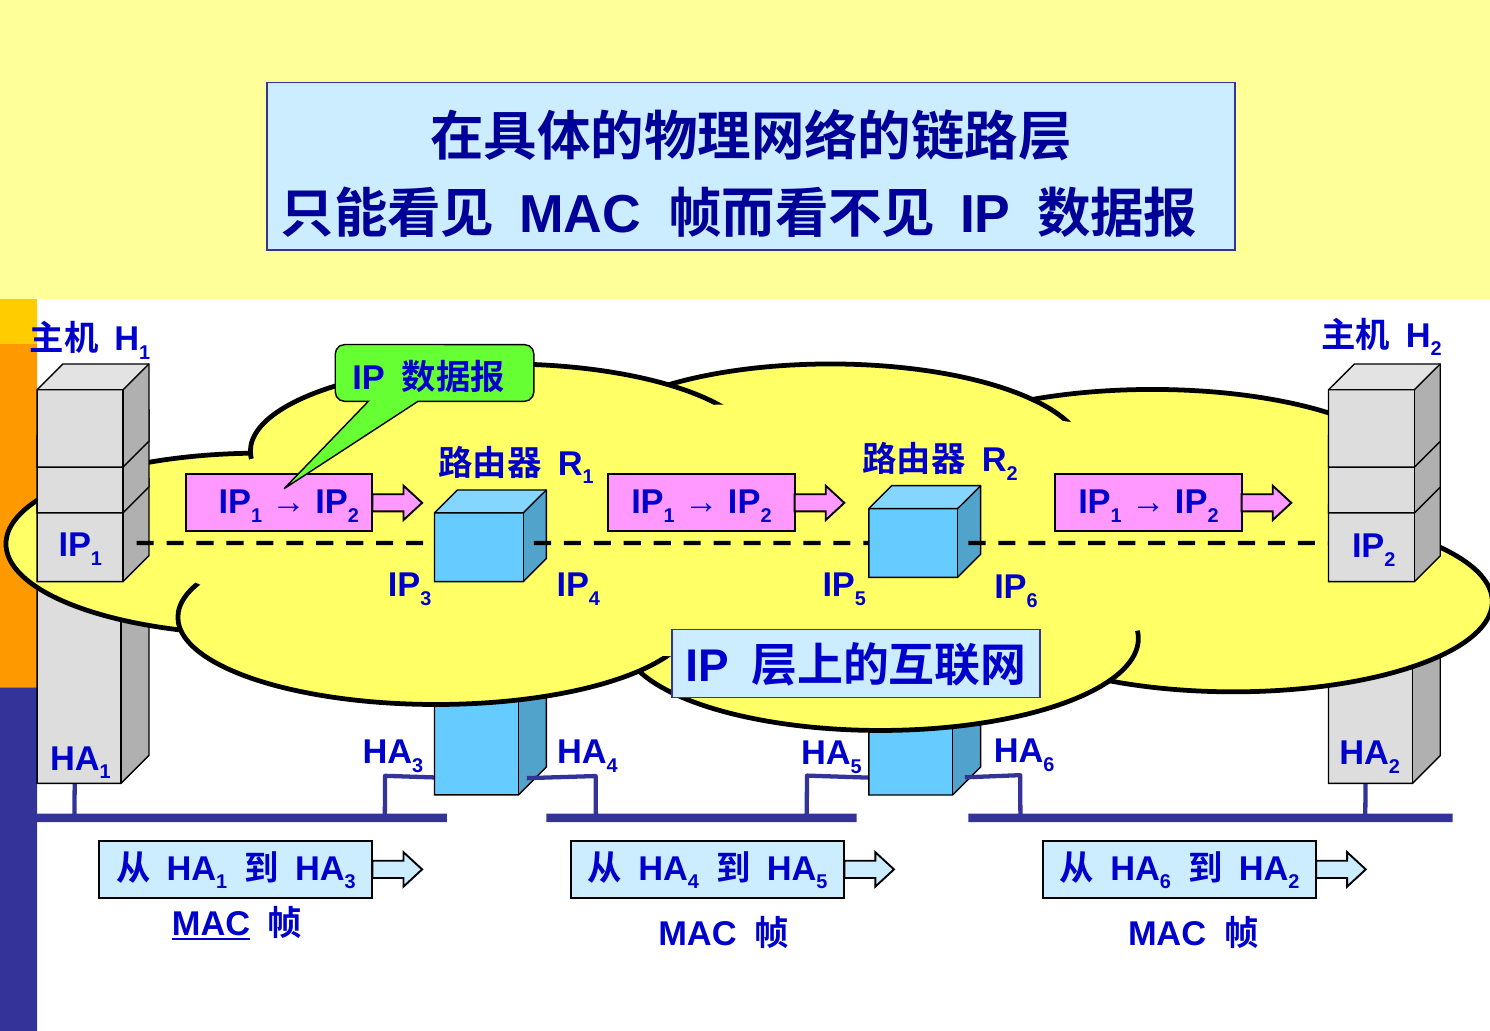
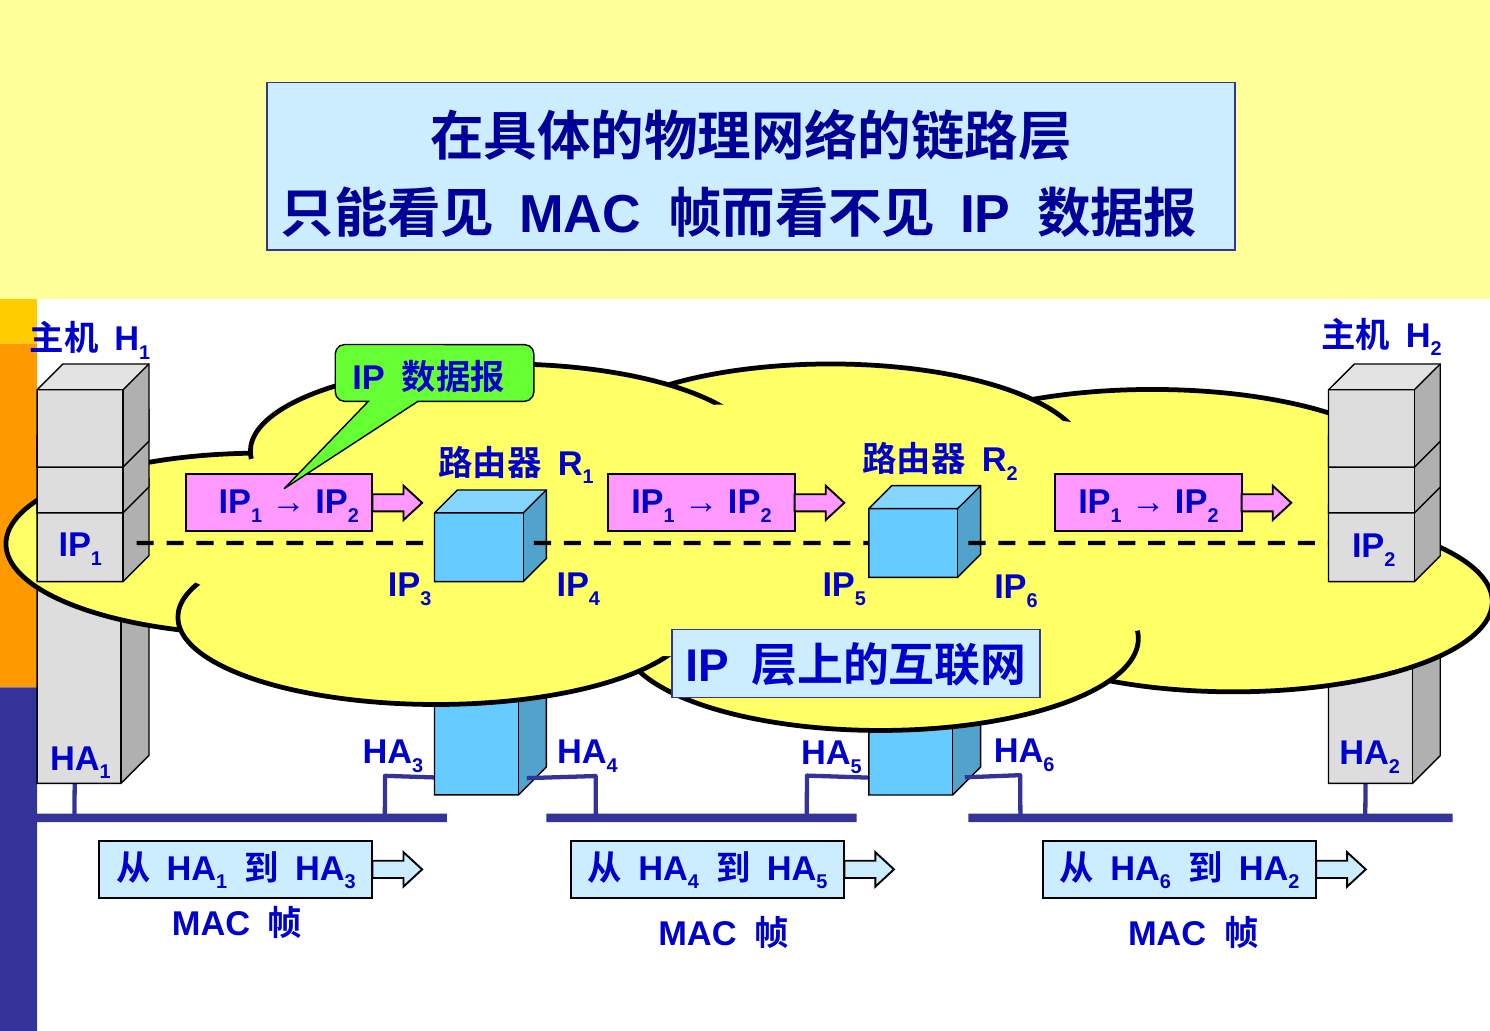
MAC underline: present -> none (211, 924)
